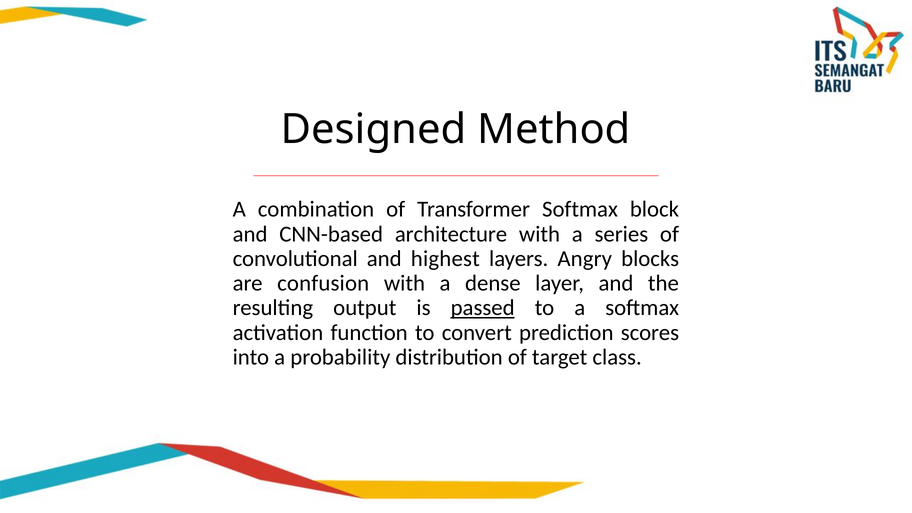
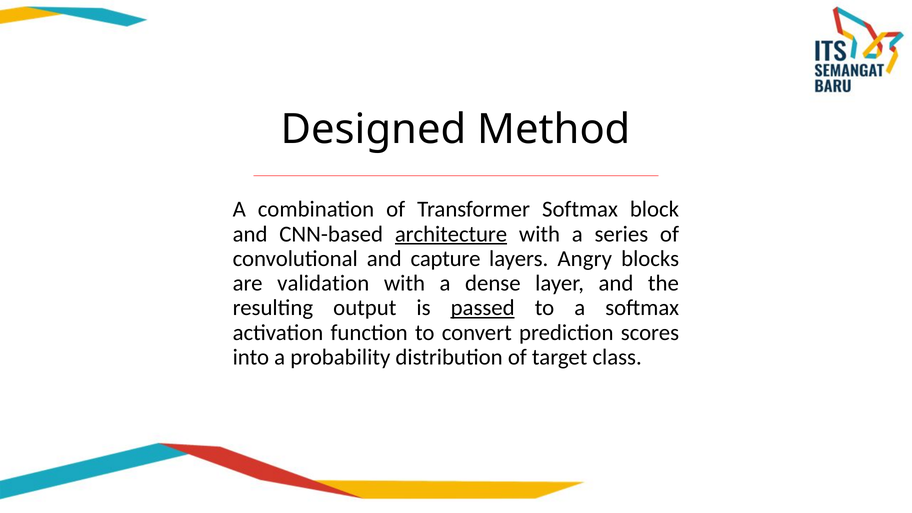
architecture underline: none -> present (451, 234)
highest: highest -> capture (446, 259)
confusion: confusion -> validation (323, 283)
